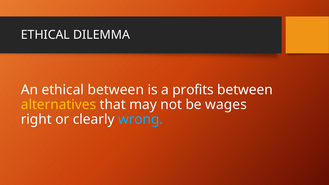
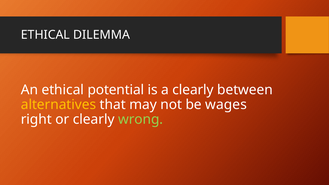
ethical between: between -> potential (116, 90)
a profits: profits -> clearly (193, 90)
wrong colour: light blue -> light green (141, 119)
